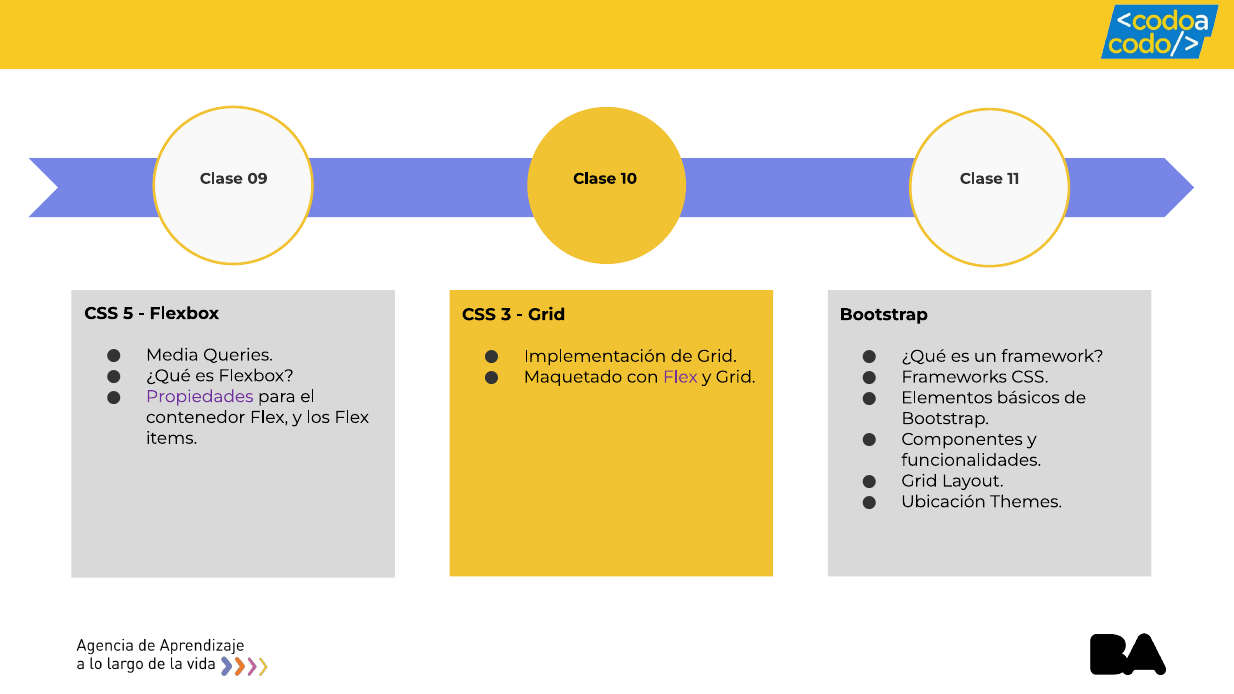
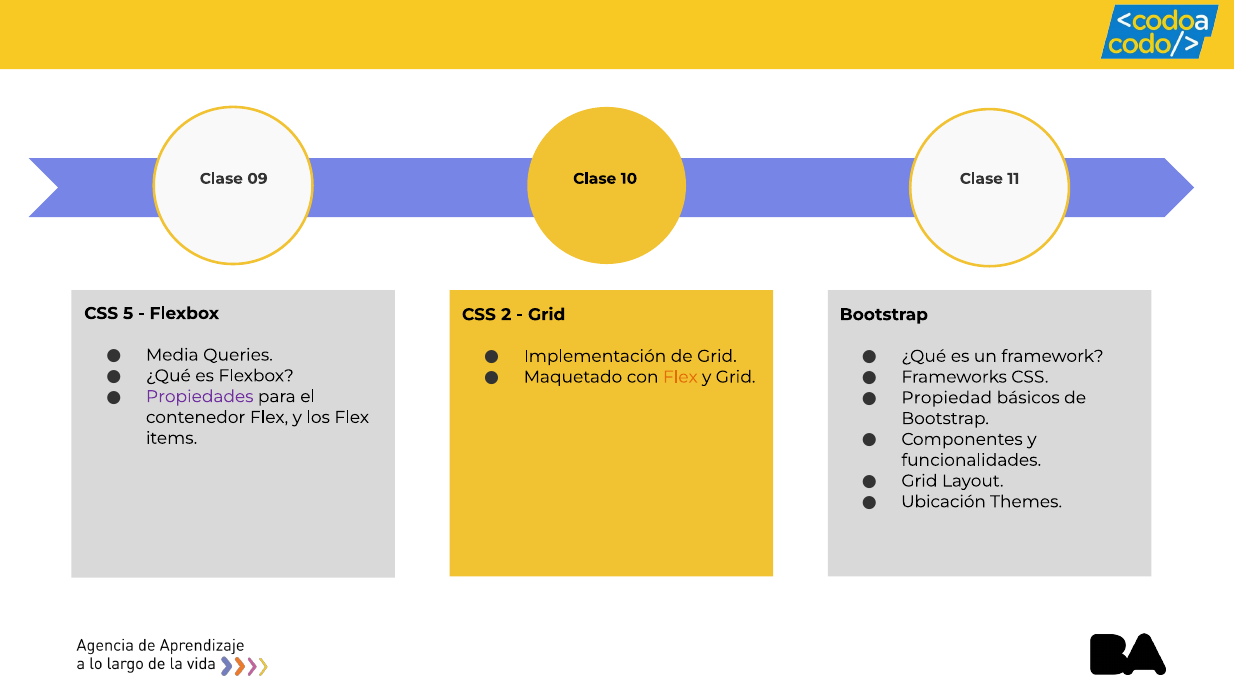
3: 3 -> 2 (506, 315)
Flex colour: purple -> orange (680, 377)
Elementos: Elementos -> Propiedad (947, 398)
